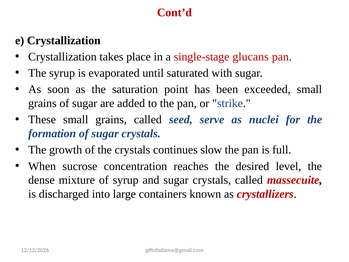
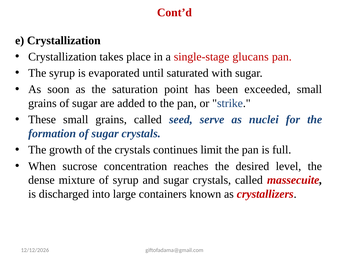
slow: slow -> limit (211, 150)
